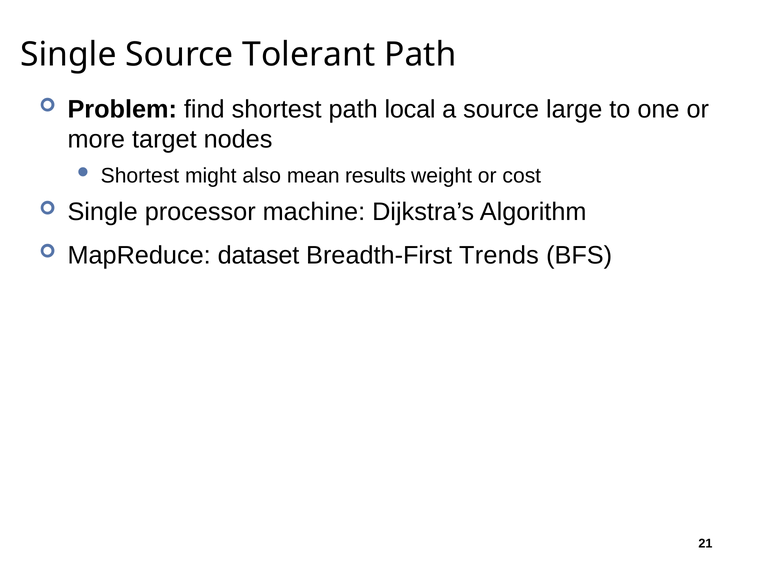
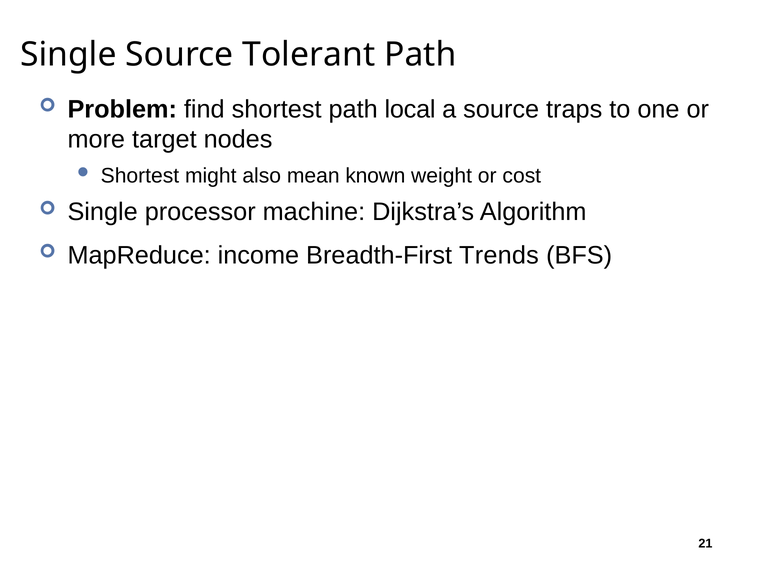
large: large -> traps (574, 109)
results: results -> known (375, 175)
dataset: dataset -> income (258, 255)
